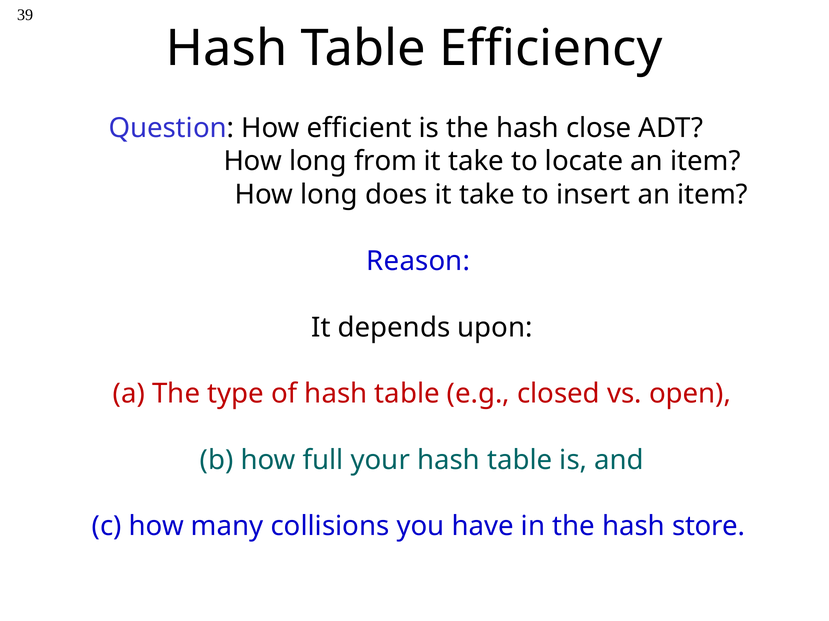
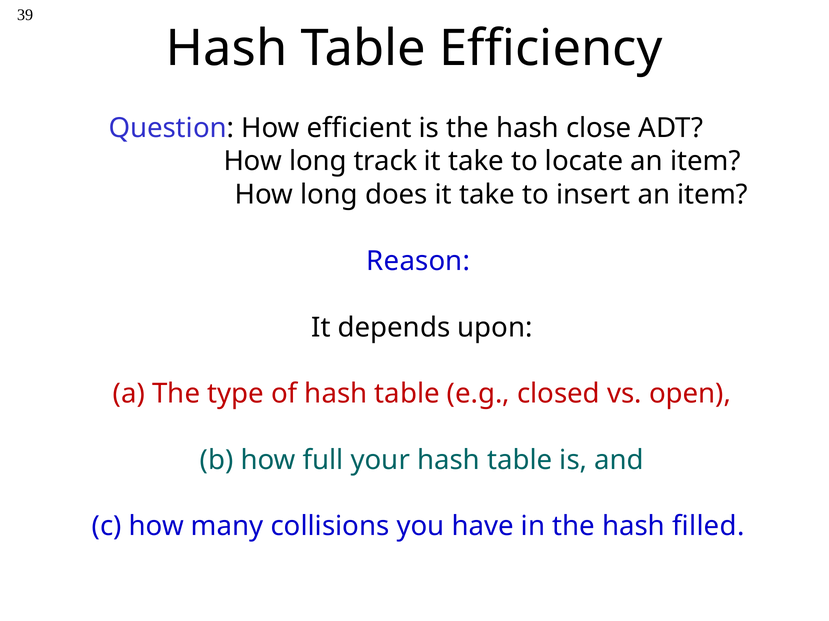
from: from -> track (385, 162)
store: store -> filled (708, 527)
